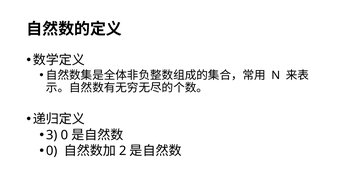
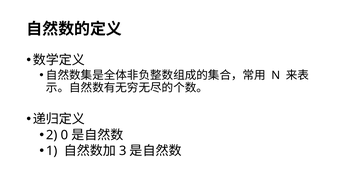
3: 3 -> 2 (52, 135)
0: 0 -> 1 (52, 151)
2: 2 -> 3 (123, 151)
